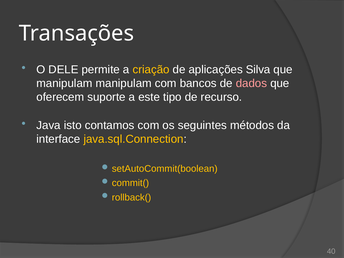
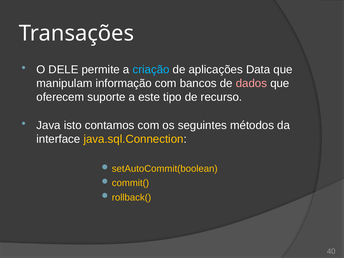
criação colour: yellow -> light blue (151, 70)
Silva: Silva -> Data (258, 70)
manipulam manipulam: manipulam -> informação (124, 83)
